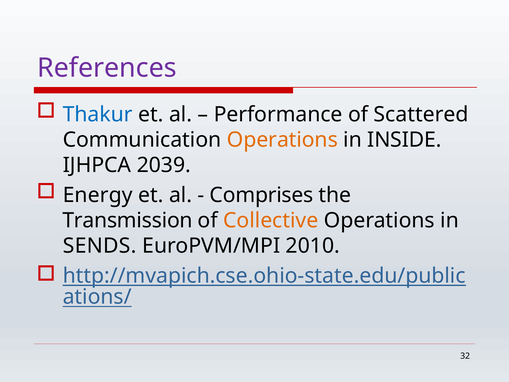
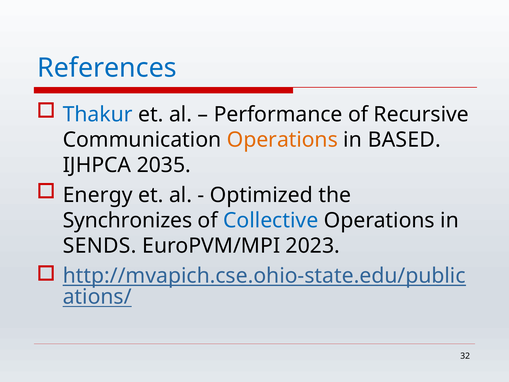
References colour: purple -> blue (107, 68)
Scattered: Scattered -> Recursive (421, 114)
INSIDE: INSIDE -> BASED (404, 140)
2039: 2039 -> 2035 (164, 165)
Comprises: Comprises -> Optimized (261, 195)
Transmission: Transmission -> Synchronizes (128, 220)
Collective colour: orange -> blue (271, 220)
2010: 2010 -> 2023 (313, 246)
